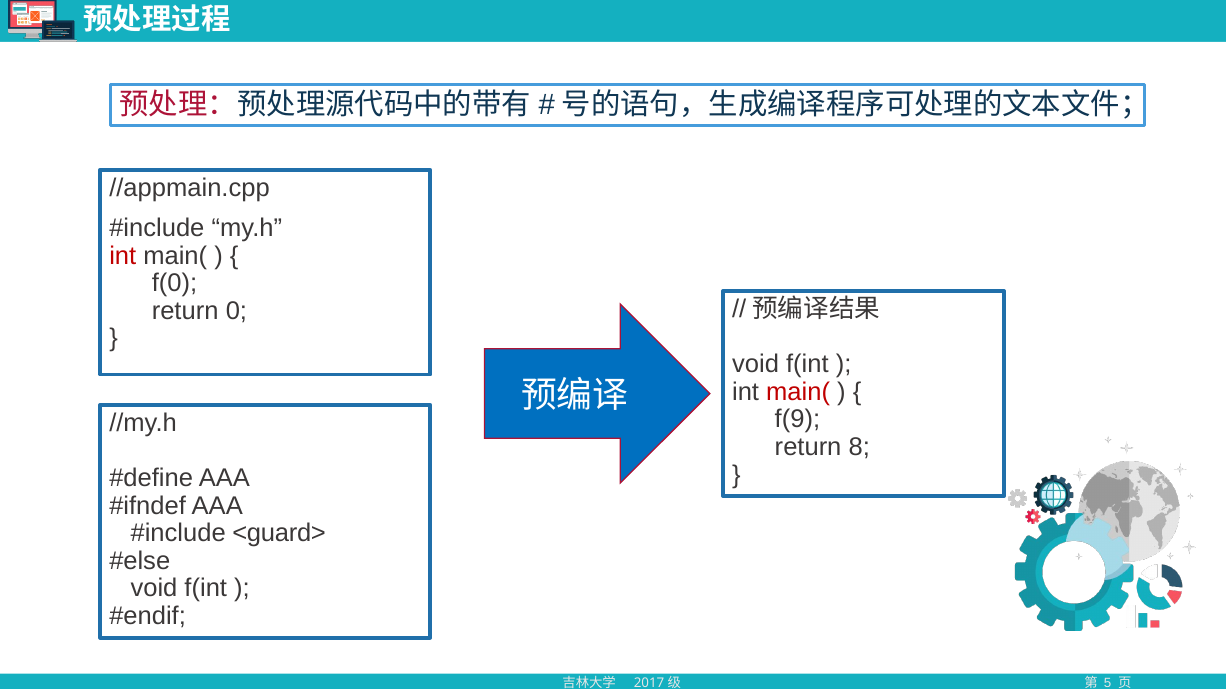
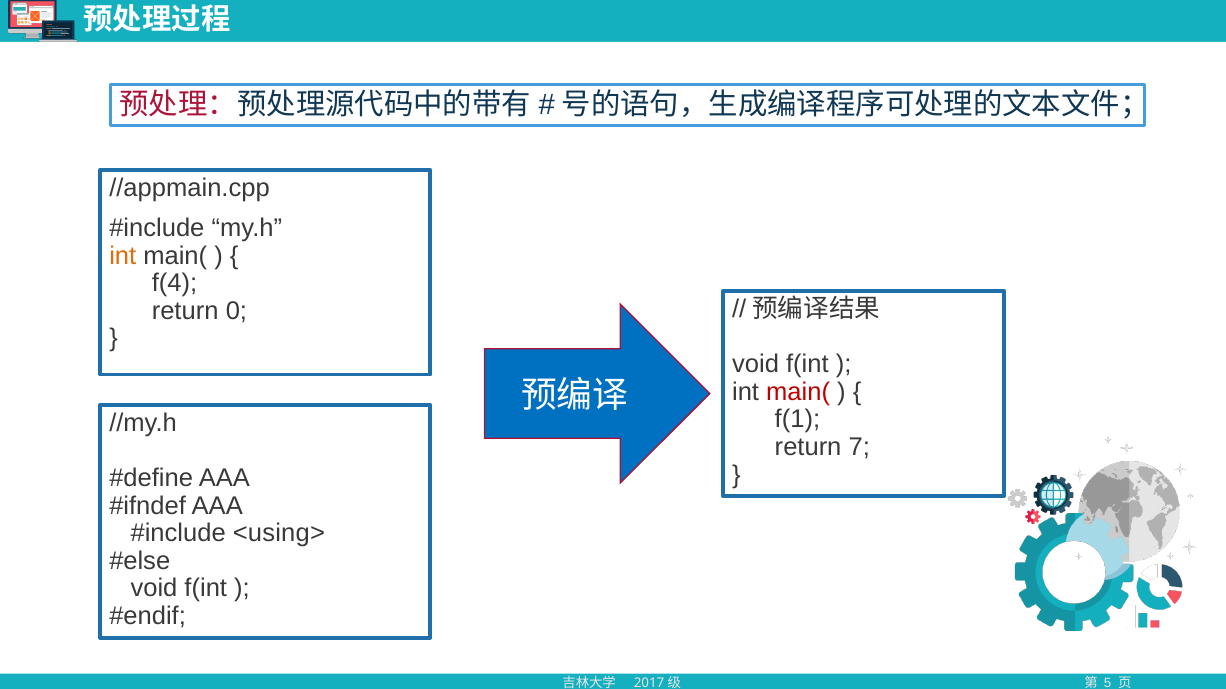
int colour: red -> orange (123, 256)
f(0: f(0 -> f(4 (175, 284)
f(9: f(9 -> f(1 (797, 420)
8: 8 -> 7 (859, 447)
<guard>: <guard> -> <using> (279, 534)
